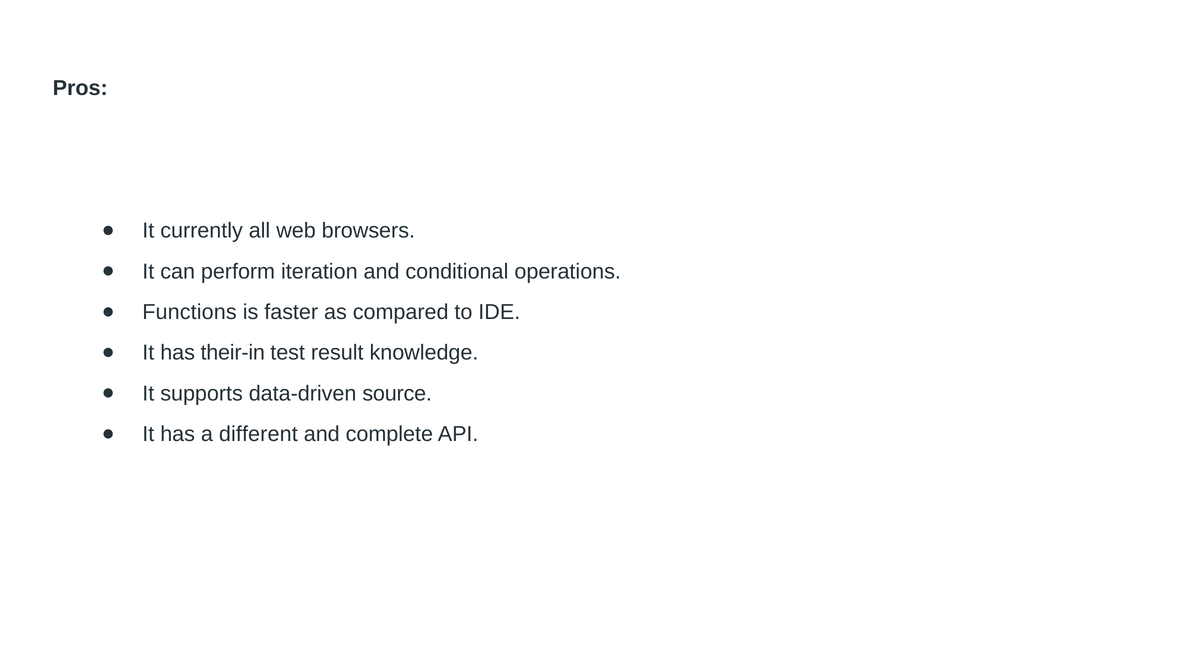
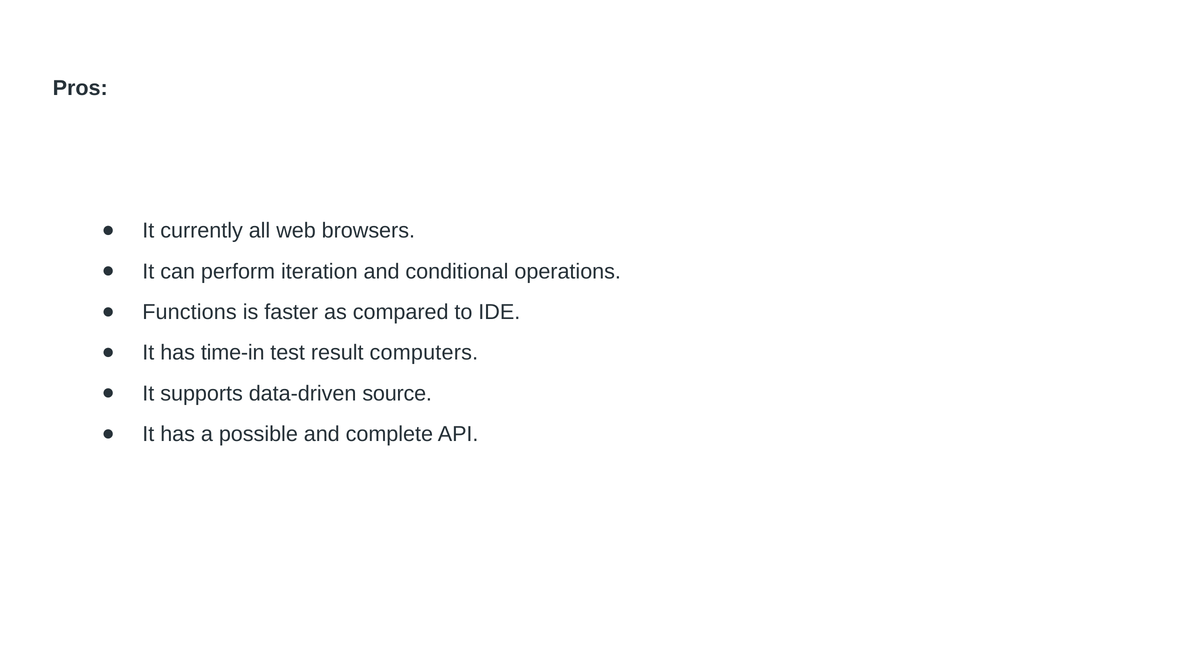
their-in: their-in -> time-in (233, 353)
knowledge: knowledge -> computers (424, 353)
different: different -> possible (258, 434)
